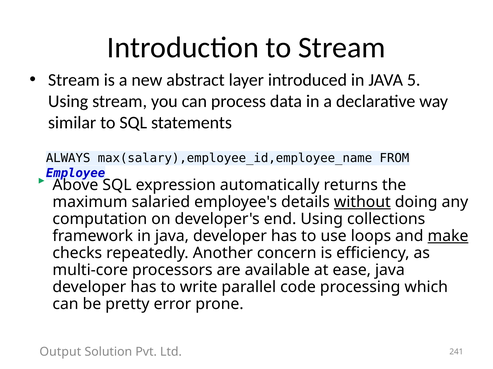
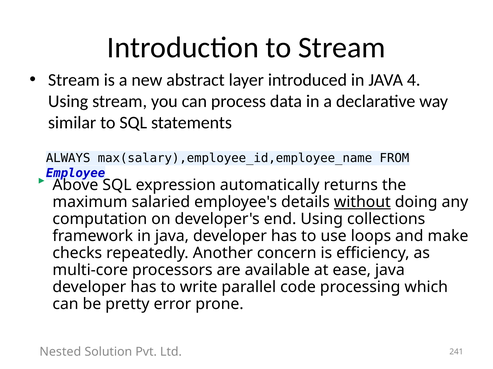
5: 5 -> 4 (414, 80)
make underline: present -> none (448, 237)
Output: Output -> Nested (60, 352)
